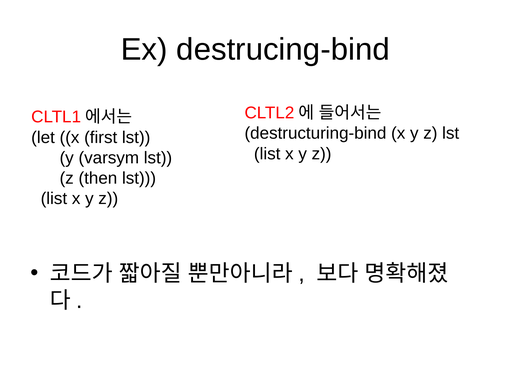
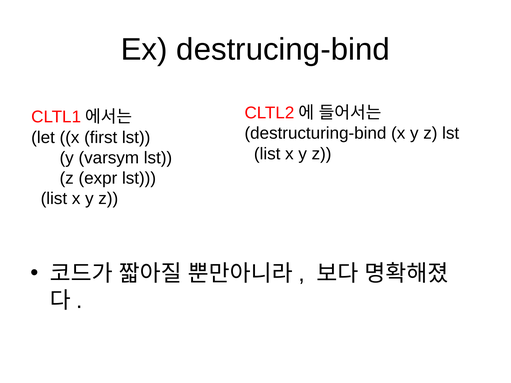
then: then -> expr (98, 178)
